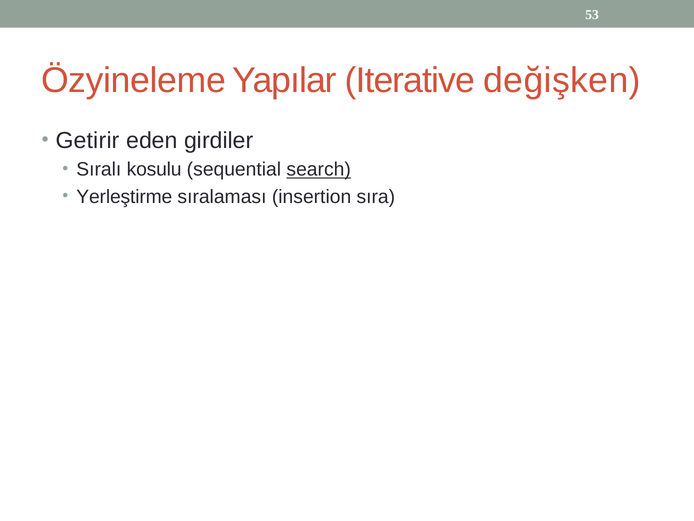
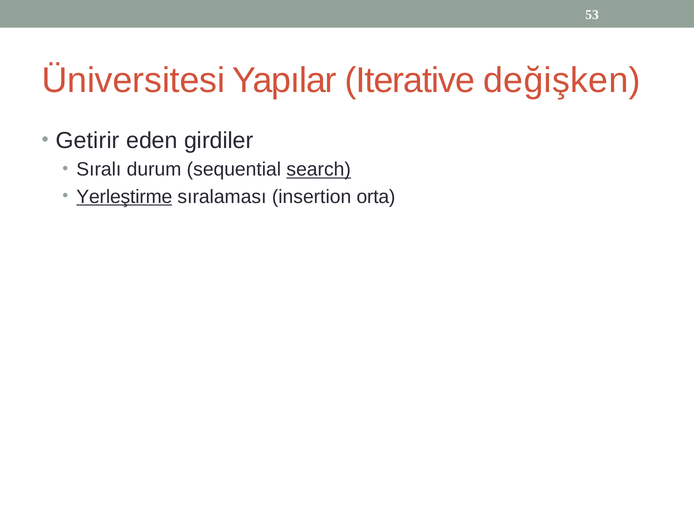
Özyineleme: Özyineleme -> Üniversitesi (133, 81)
kosulu: kosulu -> durum (154, 169)
Yerleştirme underline: none -> present (124, 196)
sıra: sıra -> orta (376, 196)
